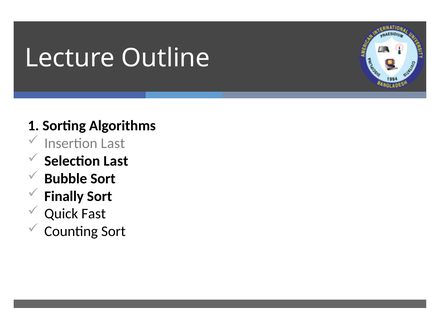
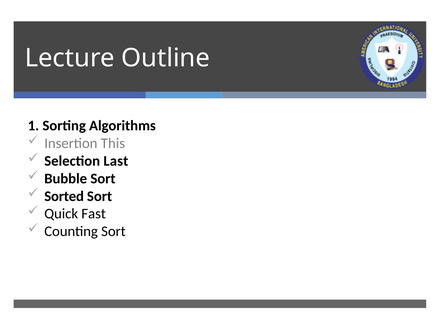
Insertion Last: Last -> This (113, 143)
Finally: Finally -> Sorted (64, 196)
